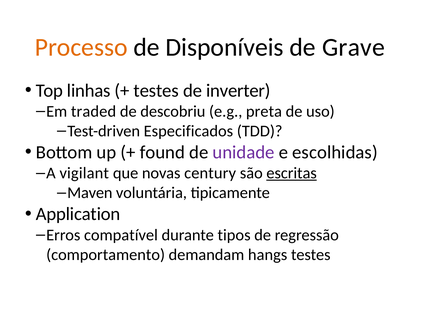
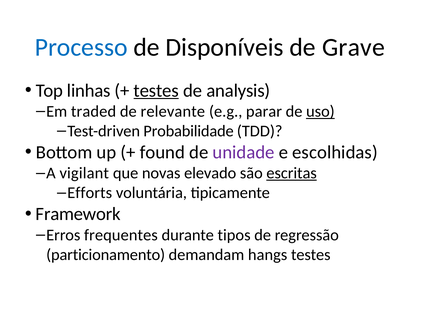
Processo colour: orange -> blue (81, 47)
testes underline: none -> present (156, 90)
inverter: inverter -> analysis (238, 90)
descobriu: descobriu -> relevante (173, 111)
preta: preta -> parar (264, 111)
uso underline: none -> present (320, 111)
Especificados: Especificados -> Probabilidade (189, 131)
century: century -> elevado (210, 173)
Maven: Maven -> Efforts (90, 193)
Application: Application -> Framework (78, 214)
compatível: compatível -> frequentes (121, 235)
comportamento: comportamento -> particionamento (106, 255)
